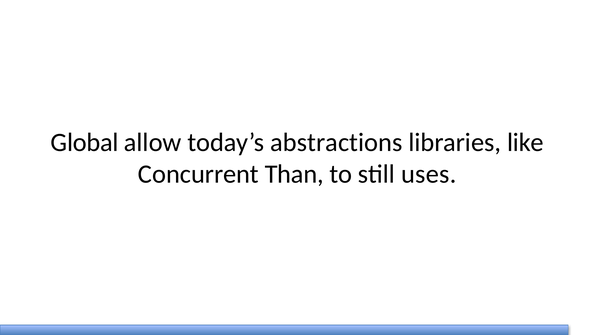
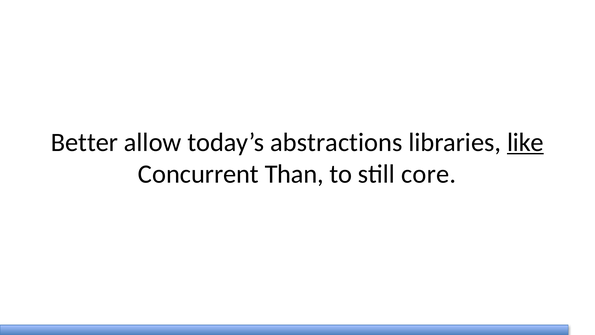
Global: Global -> Better (84, 142)
like underline: none -> present (525, 142)
uses: uses -> core (429, 174)
